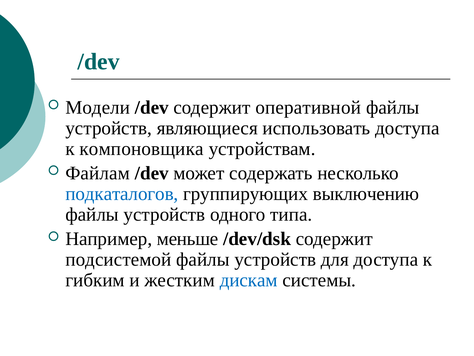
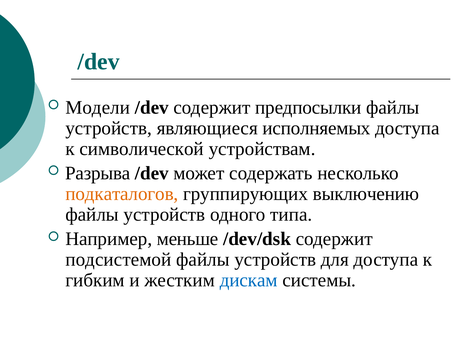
оперативной: оперативной -> предпосылки (308, 107)
использовать: использовать -> исполняемых (317, 128)
компоновщика: компоновщика -> символической (142, 149)
Файлам: Файлам -> Разрыва (98, 173)
подкаталогов colour: blue -> orange (122, 194)
